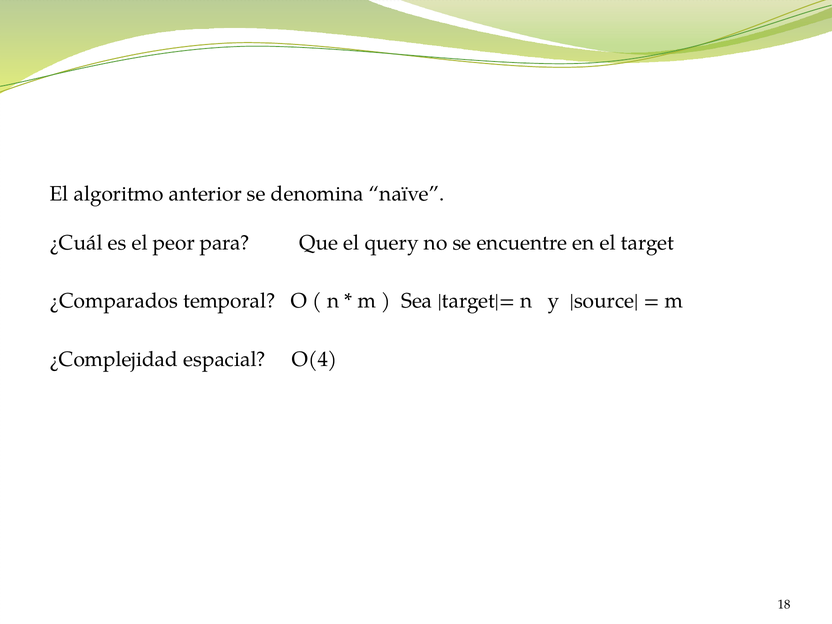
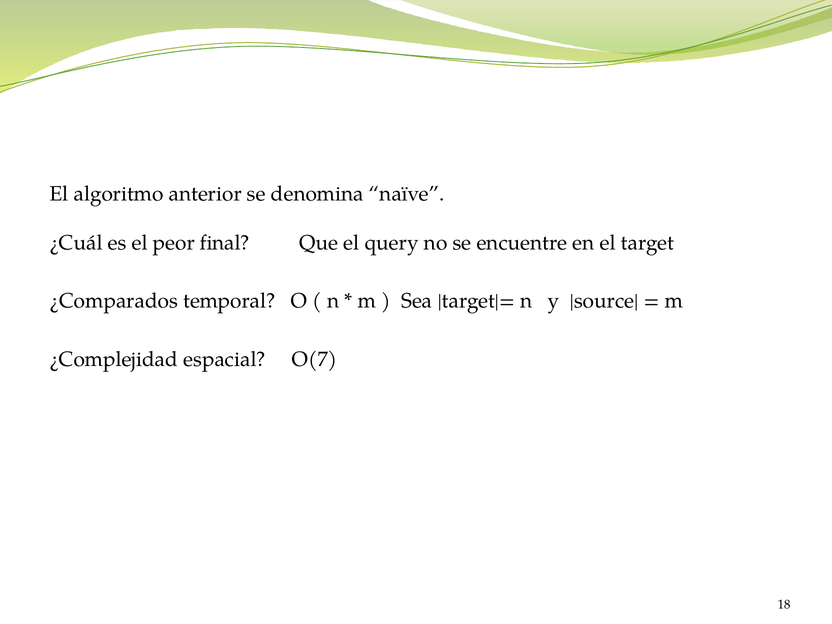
para: para -> final (225, 243)
O(4: O(4 -> O(7 (315, 359)
